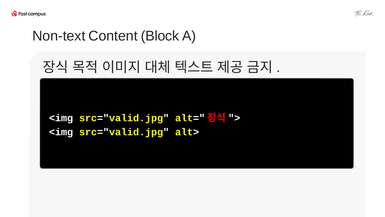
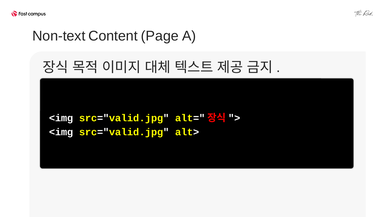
Block: Block -> Page (160, 36)
